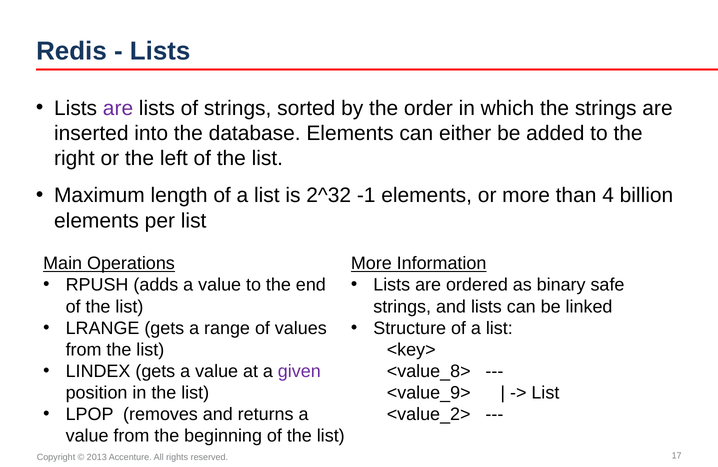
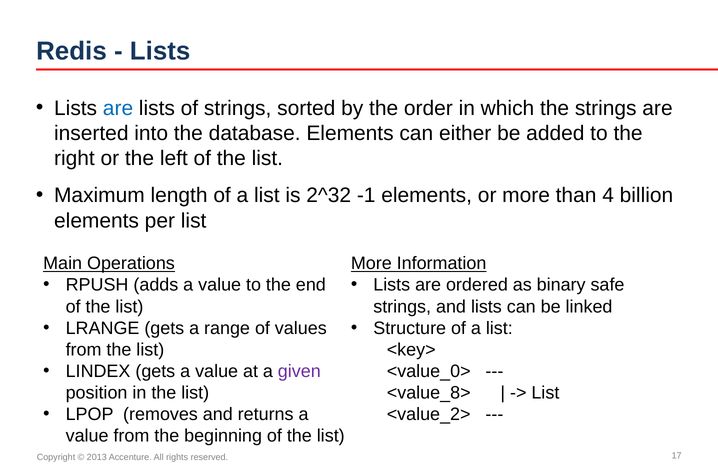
are colour: purple -> blue (118, 108)
<value_8>: <value_8> -> <value_0> (429, 371)
<value_9>: <value_9> -> <value_8> (429, 393)
